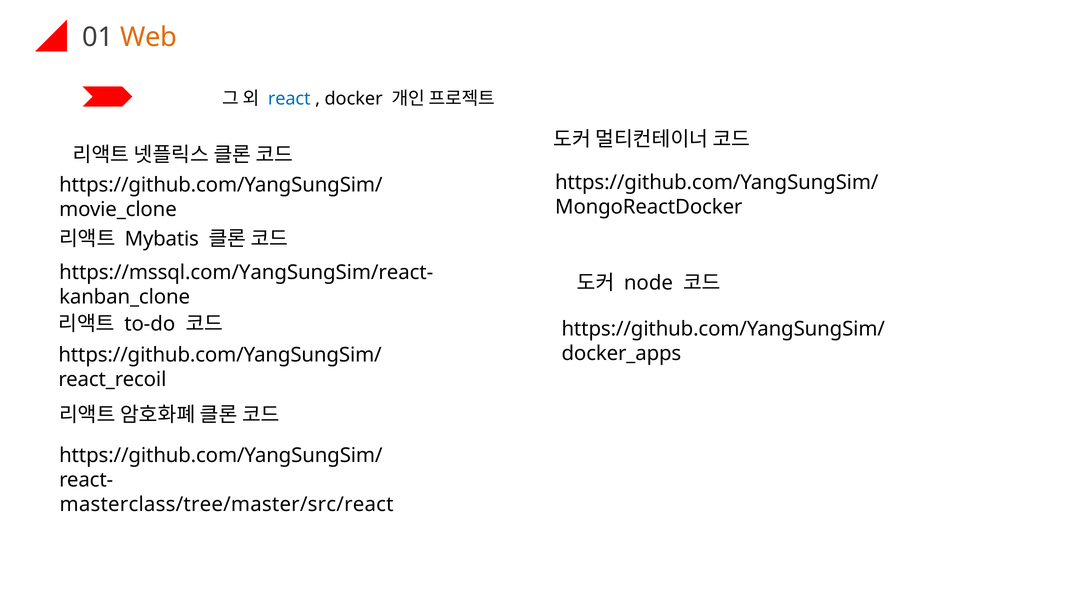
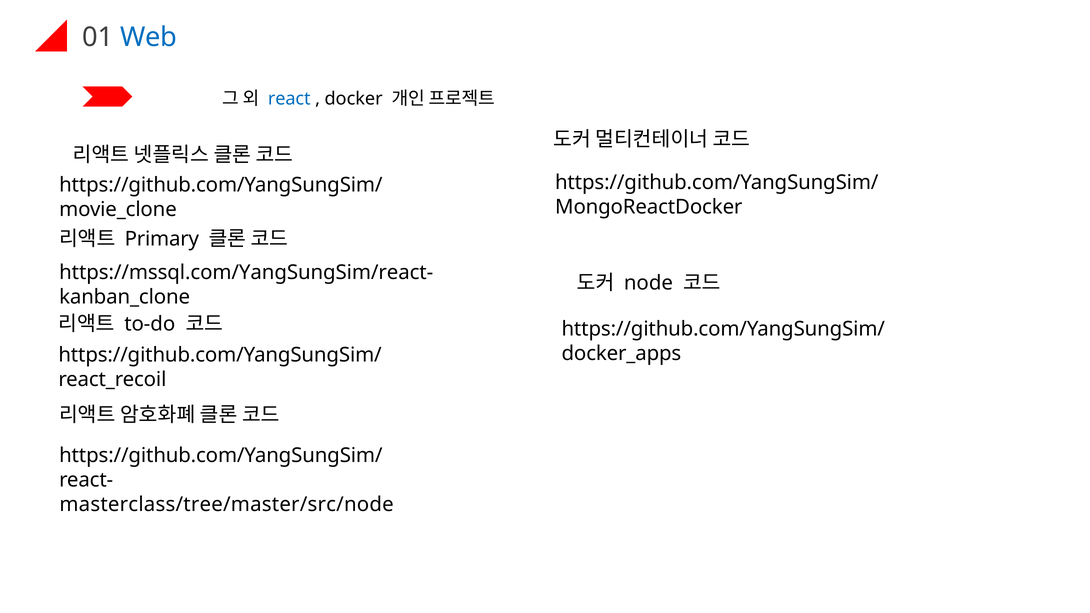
Web colour: orange -> blue (149, 37)
Mybatis: Mybatis -> Primary (162, 239)
masterclass/tree/master/src/react: masterclass/tree/master/src/react -> masterclass/tree/master/src/node (227, 504)
